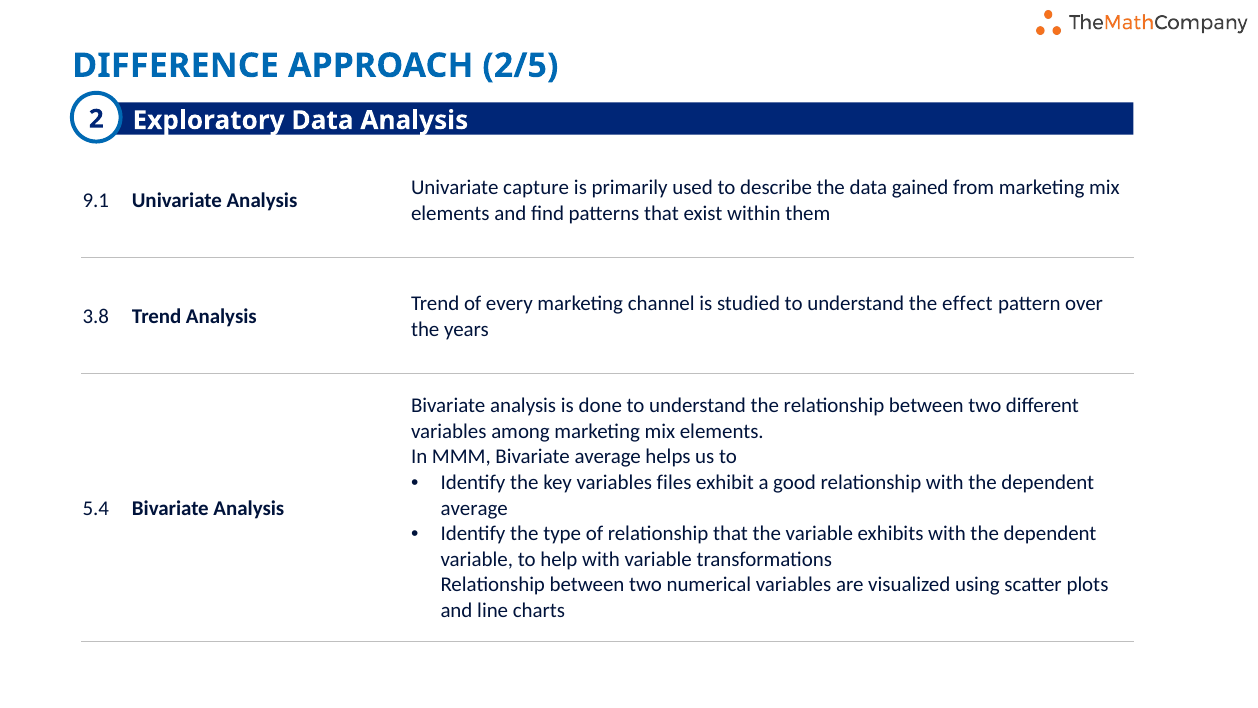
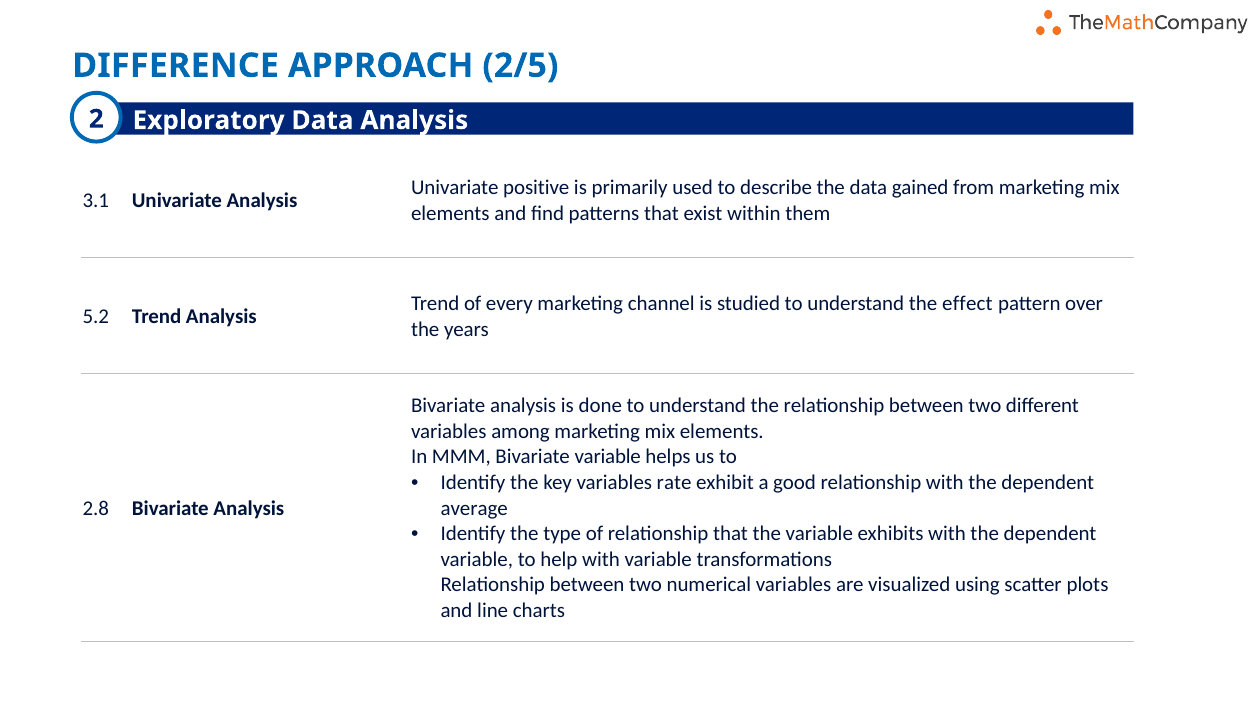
capture: capture -> positive (536, 187)
9.1: 9.1 -> 3.1 (96, 200)
3.8: 3.8 -> 5.2 (96, 316)
Bivariate average: average -> variable (608, 457)
files: files -> rate (674, 482)
5.4: 5.4 -> 2.8 (96, 508)
